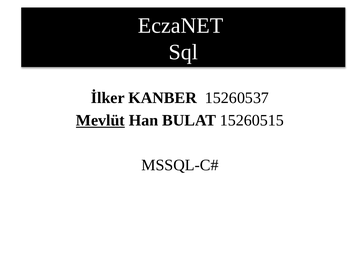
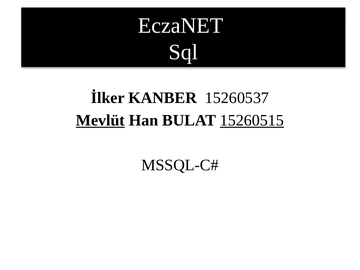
15260515 underline: none -> present (252, 120)
